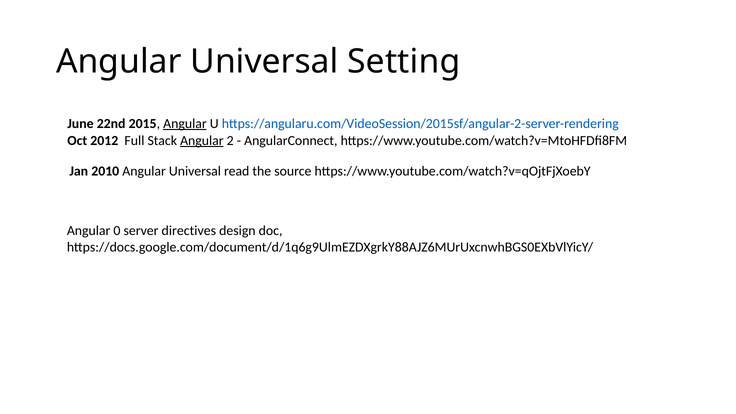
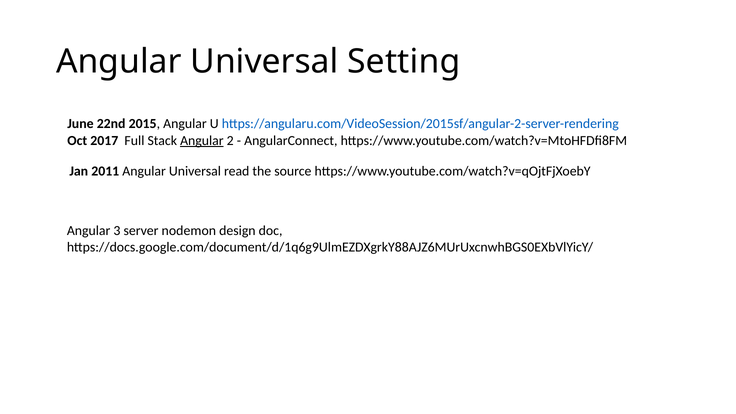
Angular underline: present -> none (185, 124)
2012: 2012 -> 2017 (104, 141)
2010: 2010 -> 2011 (105, 171)
0: 0 -> 3 (117, 231)
directives: directives -> nodemon (189, 231)
